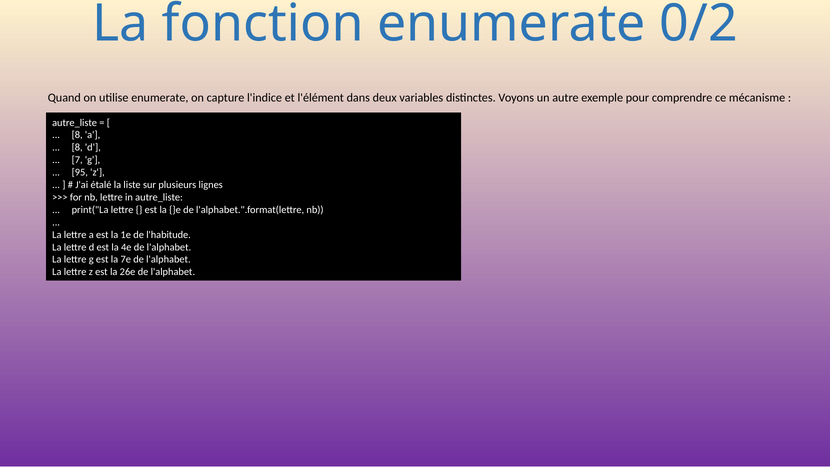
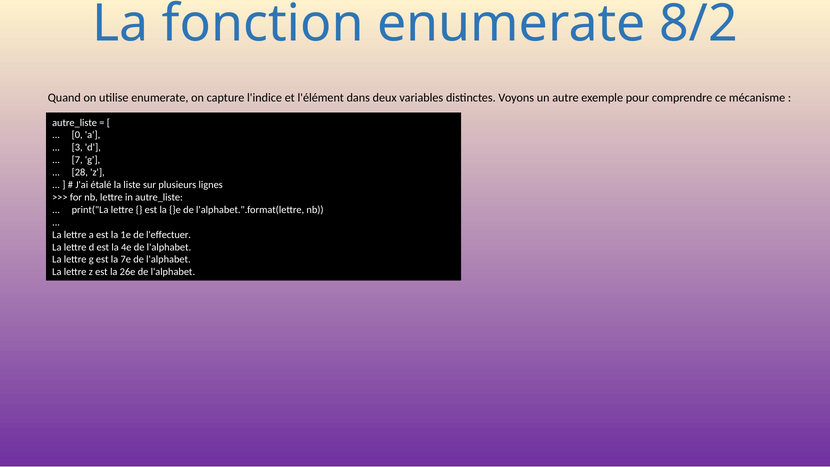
0/2: 0/2 -> 8/2 (698, 24)
8: 8 -> 0 (77, 135)
8: 8 -> 3 (77, 147)
95: 95 -> 28 (80, 172)
l'habitude: l'habitude -> l'effectuer (169, 235)
